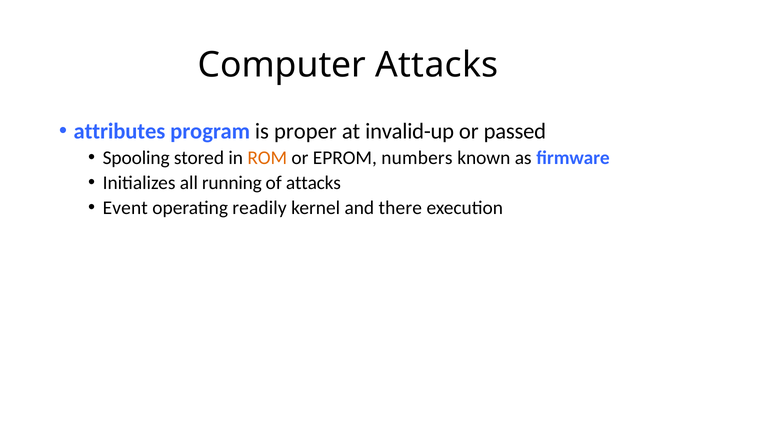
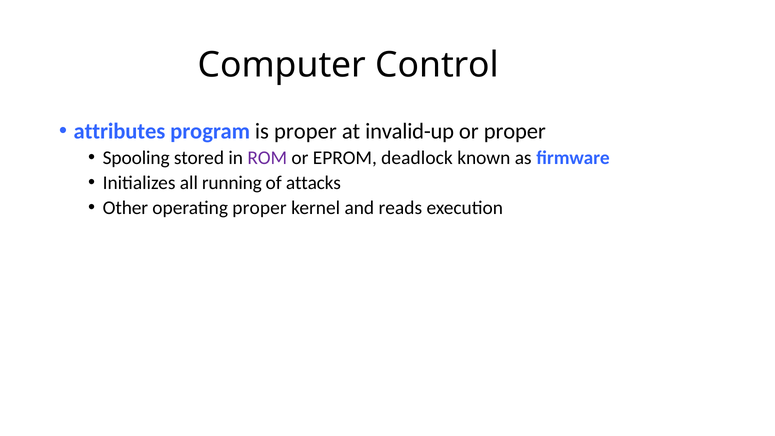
Computer Attacks: Attacks -> Control (437, 65)
or passed: passed -> proper (515, 131)
ROM colour: orange -> purple (267, 158)
numbers: numbers -> deadlock (417, 158)
Event: Event -> Other (125, 208)
operating readily: readily -> proper (260, 208)
there: there -> reads (400, 208)
